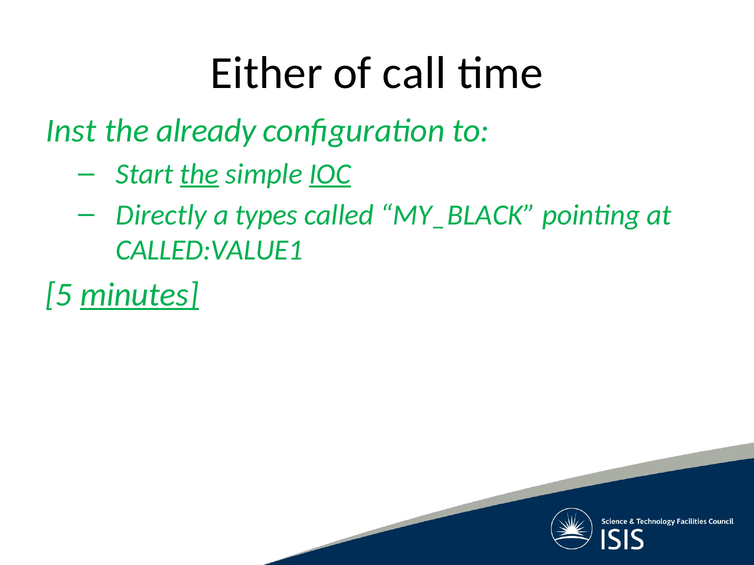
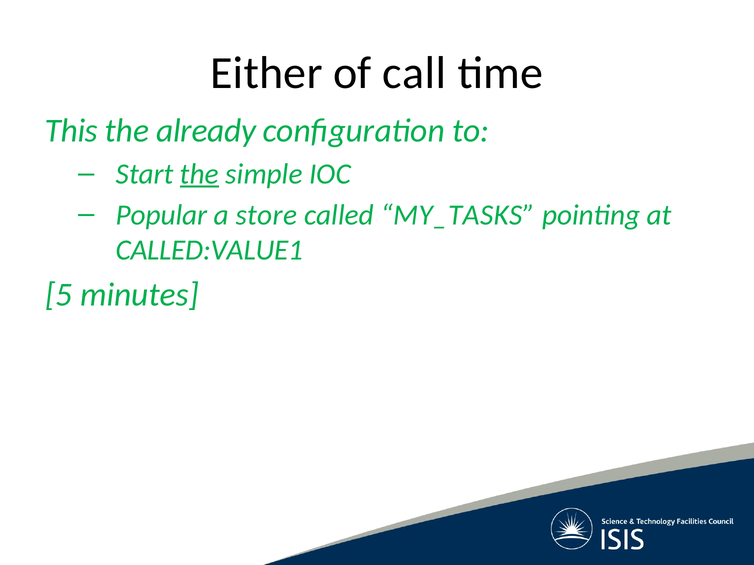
Inst: Inst -> This (71, 131)
IOC underline: present -> none (330, 174)
Directly: Directly -> Popular (162, 215)
types: types -> store (266, 215)
MY_BLACK: MY_BLACK -> MY_TASKS (458, 215)
minutes underline: present -> none (139, 295)
